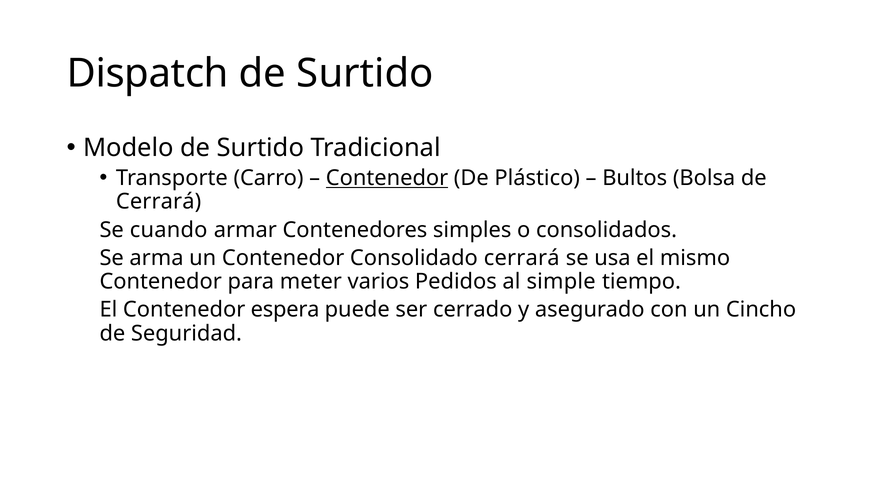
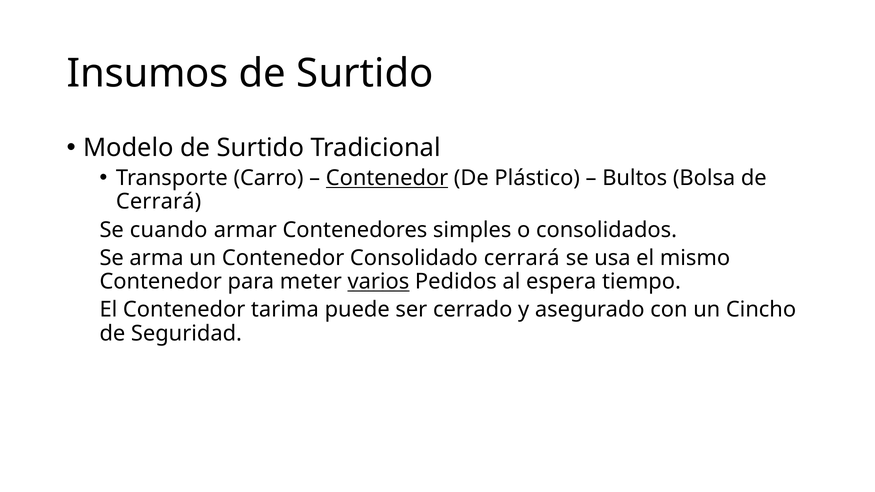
Dispatch: Dispatch -> Insumos (148, 74)
varios underline: none -> present (378, 282)
simple: simple -> espera (561, 282)
espera: espera -> tarima (285, 310)
